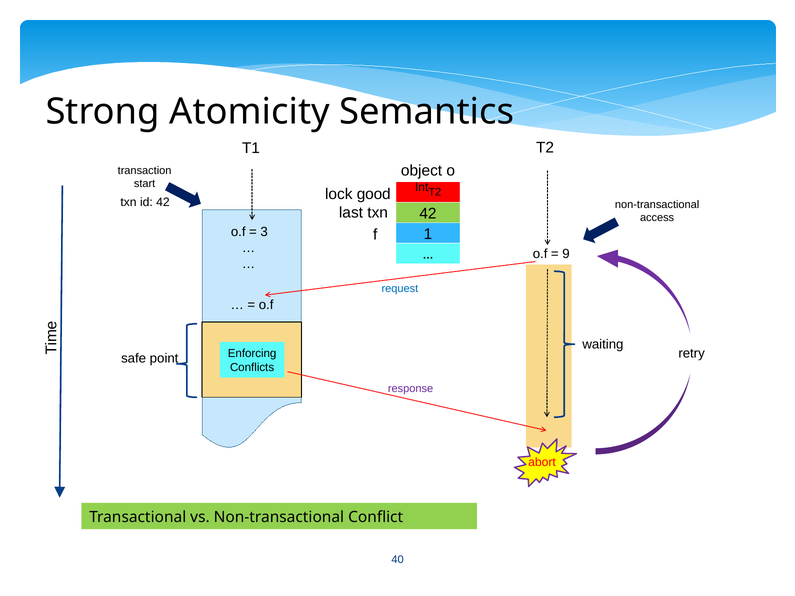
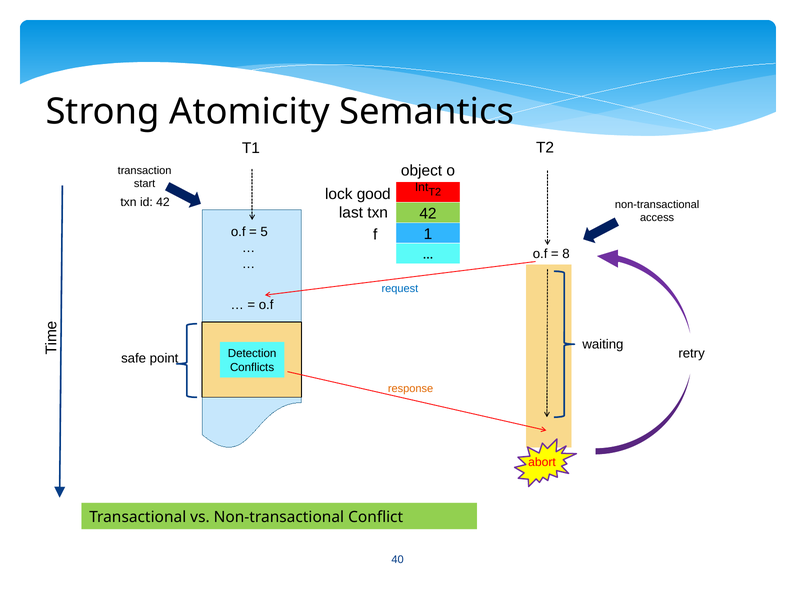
3: 3 -> 5 (264, 232)
9: 9 -> 8 (566, 254)
Enforcing: Enforcing -> Detection (252, 354)
response colour: purple -> orange (411, 389)
